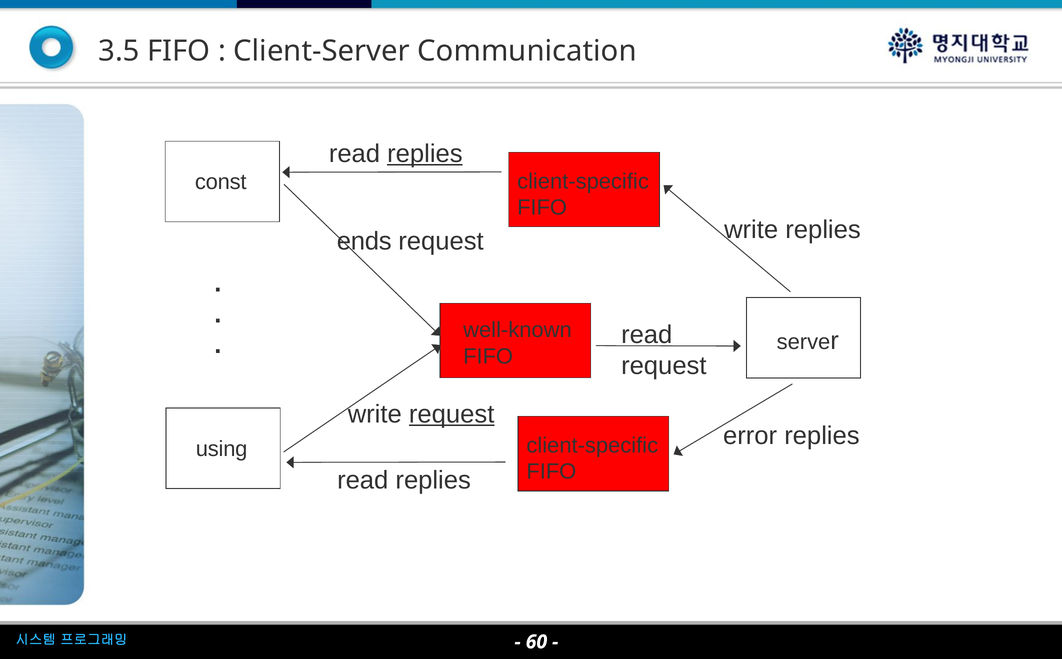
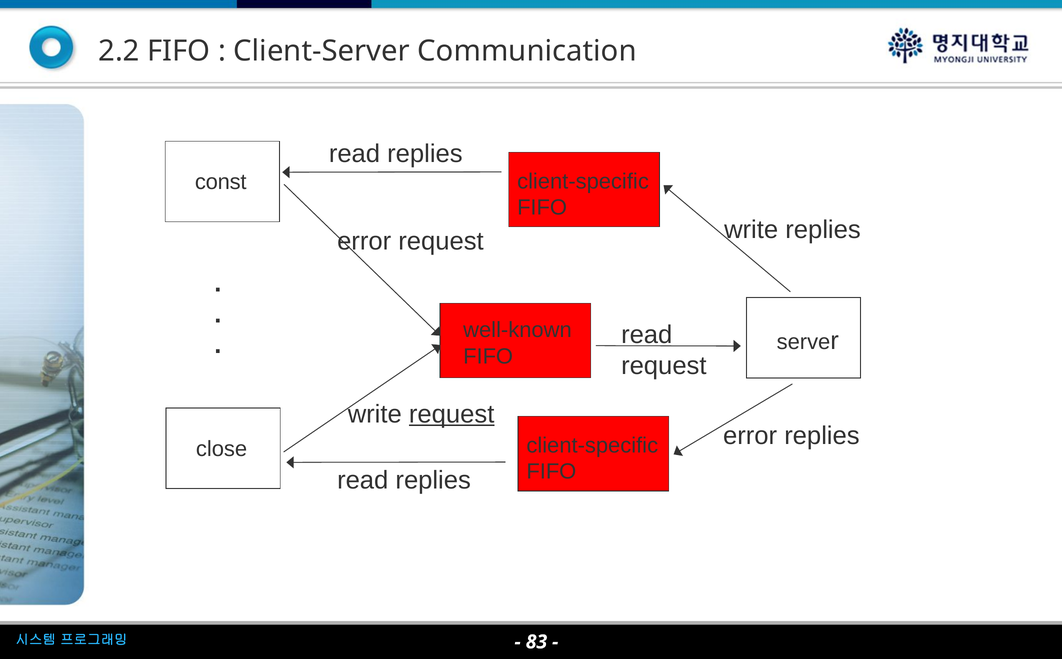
3.5: 3.5 -> 2.2 (119, 51)
replies underline: present -> none (425, 154)
ends: ends -> error (364, 242)
using: using -> close (222, 449)
60: 60 -> 83 (536, 642)
